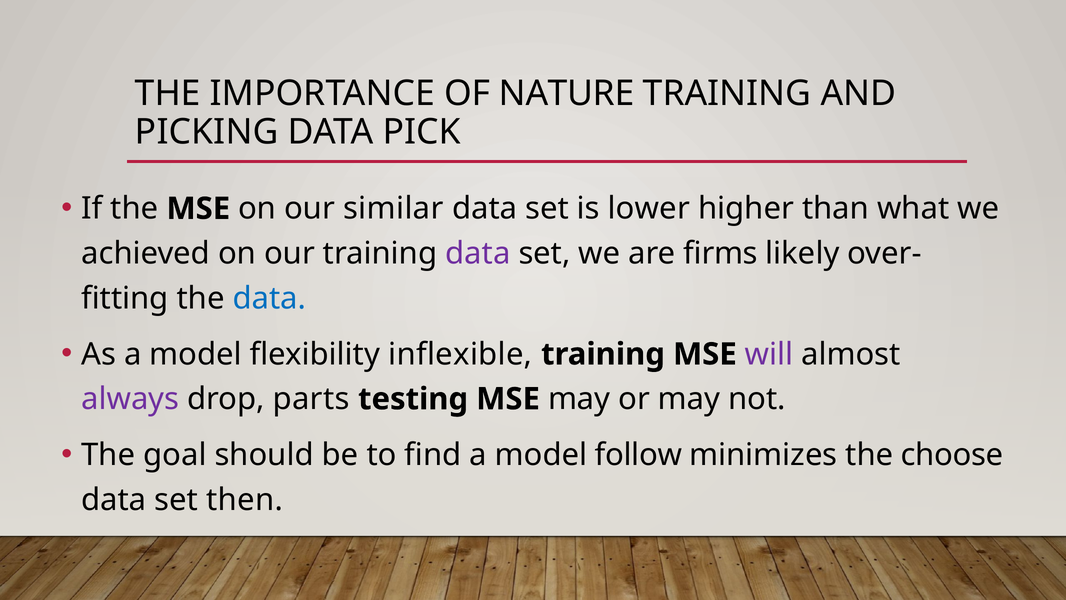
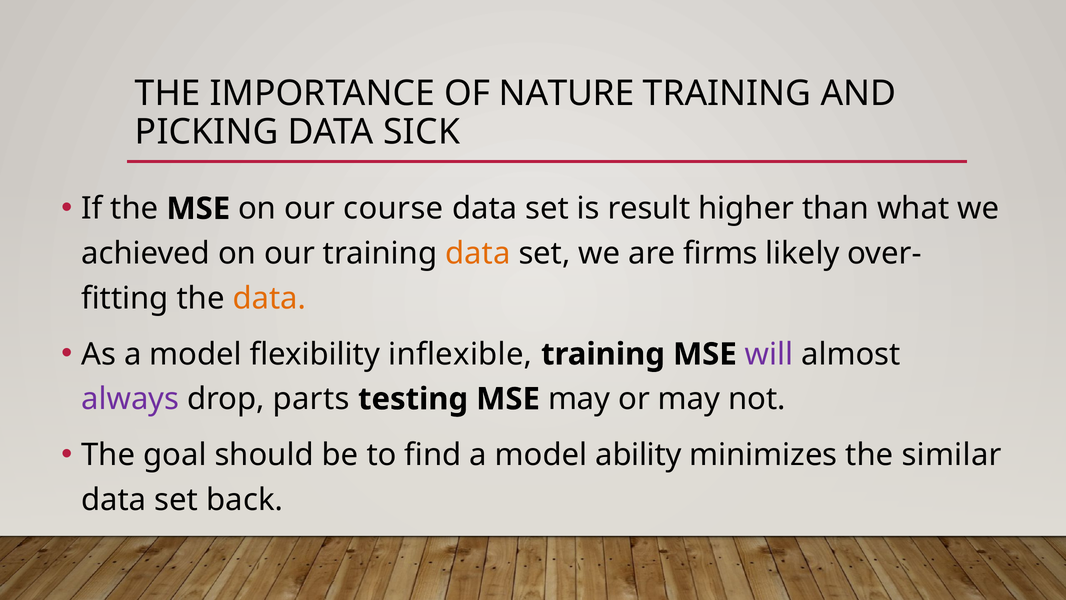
PICK: PICK -> SICK (422, 132)
similar: similar -> course (393, 209)
lower: lower -> result (649, 209)
data colour: purple -> orange (478, 253)
data colour: blue -> orange (269, 298)
follow: follow -> ability (638, 455)
choose: choose -> similar (952, 455)
then: then -> back (245, 499)
